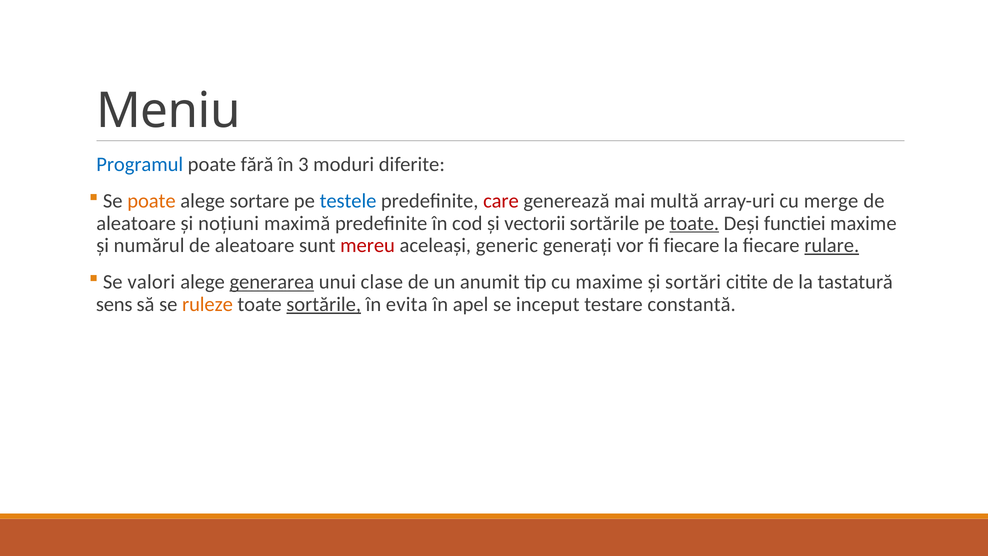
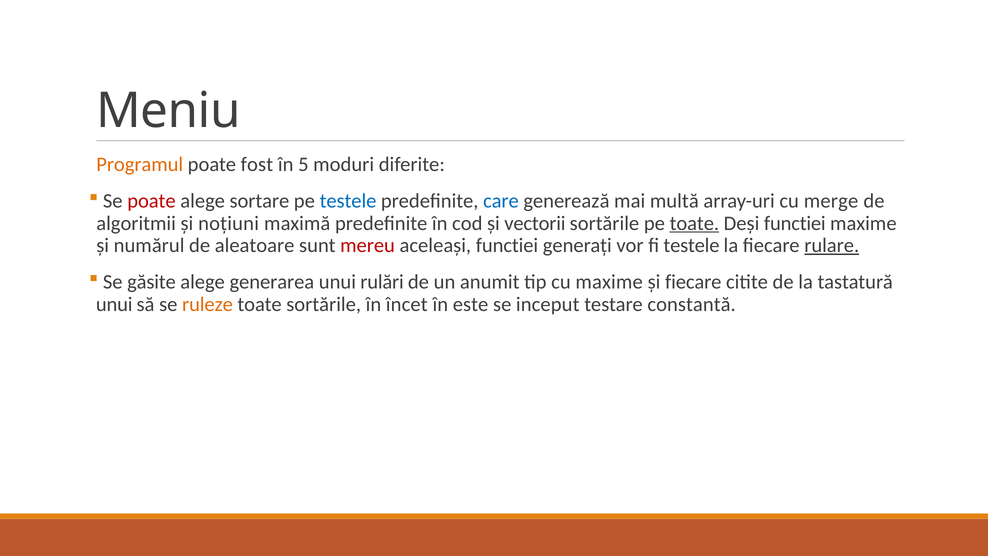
Programul colour: blue -> orange (140, 164)
fără: fără -> fost (257, 164)
3: 3 -> 5 (303, 164)
poate colour: orange -> red (151, 201)
care colour: red -> blue (501, 201)
aleatoare: aleatoare -> algoritmii (136, 223)
aceleași generic: generic -> functiei (507, 245)
fi fiecare: fiecare -> testele (691, 245)
valori: valori -> găsite (151, 282)
generarea underline: present -> none (272, 282)
clase: clase -> rulări (382, 282)
și sortări: sortări -> fiecare (693, 282)
sens: sens -> unui (114, 304)
sortările underline: present -> none (324, 304)
evita: evita -> încet (407, 304)
apel: apel -> este (471, 304)
